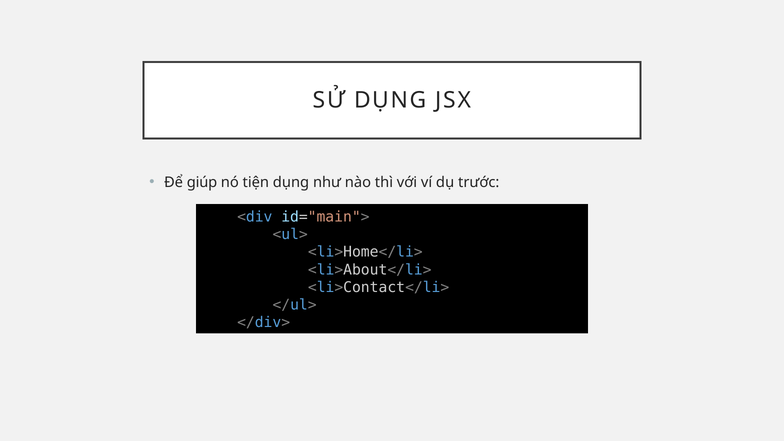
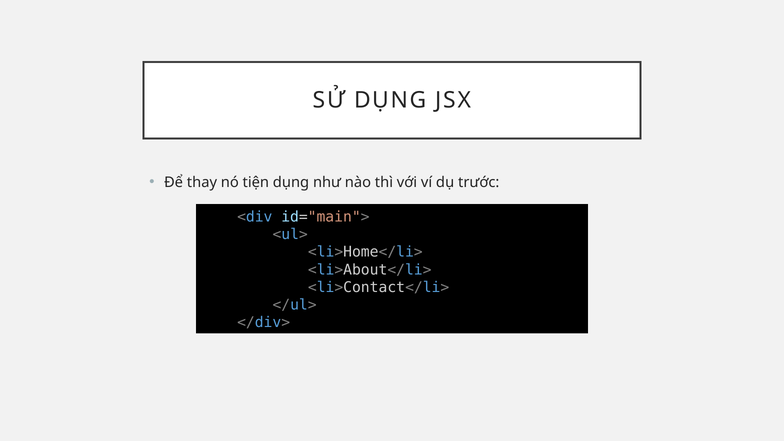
giúp: giúp -> thay (202, 182)
